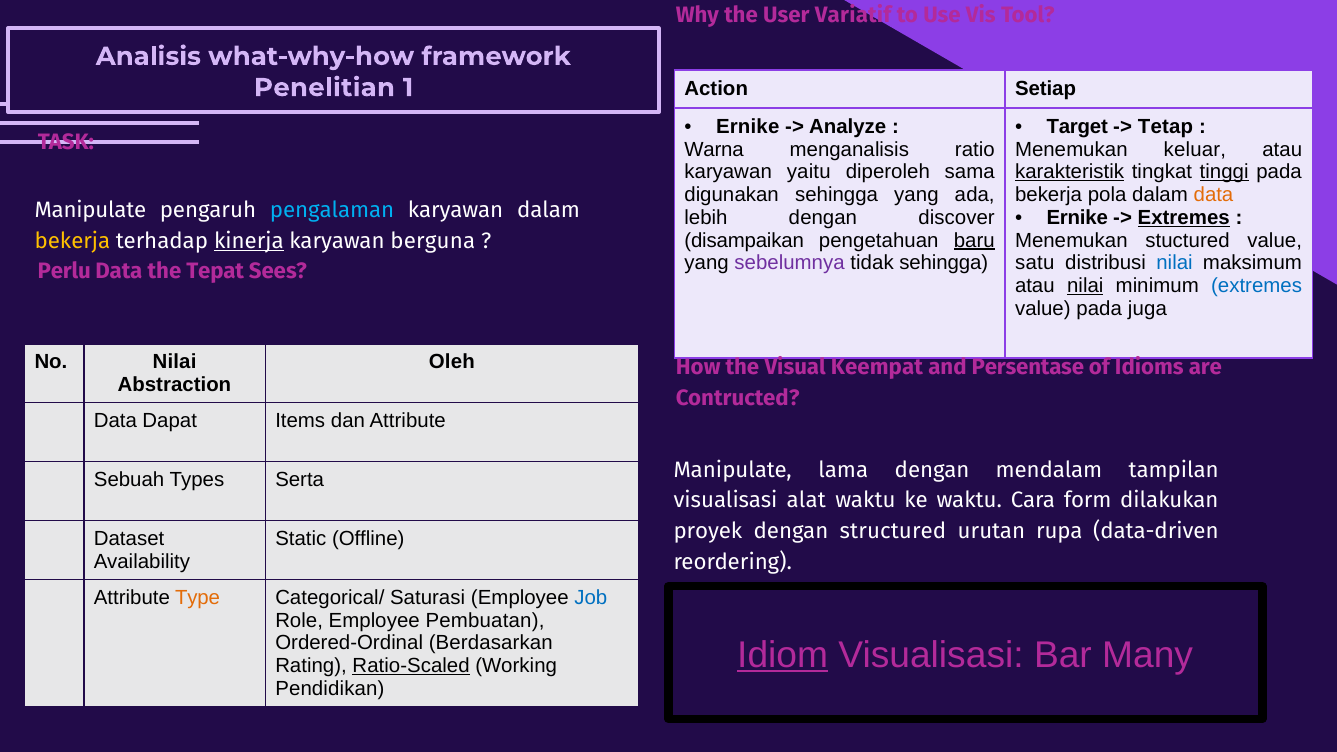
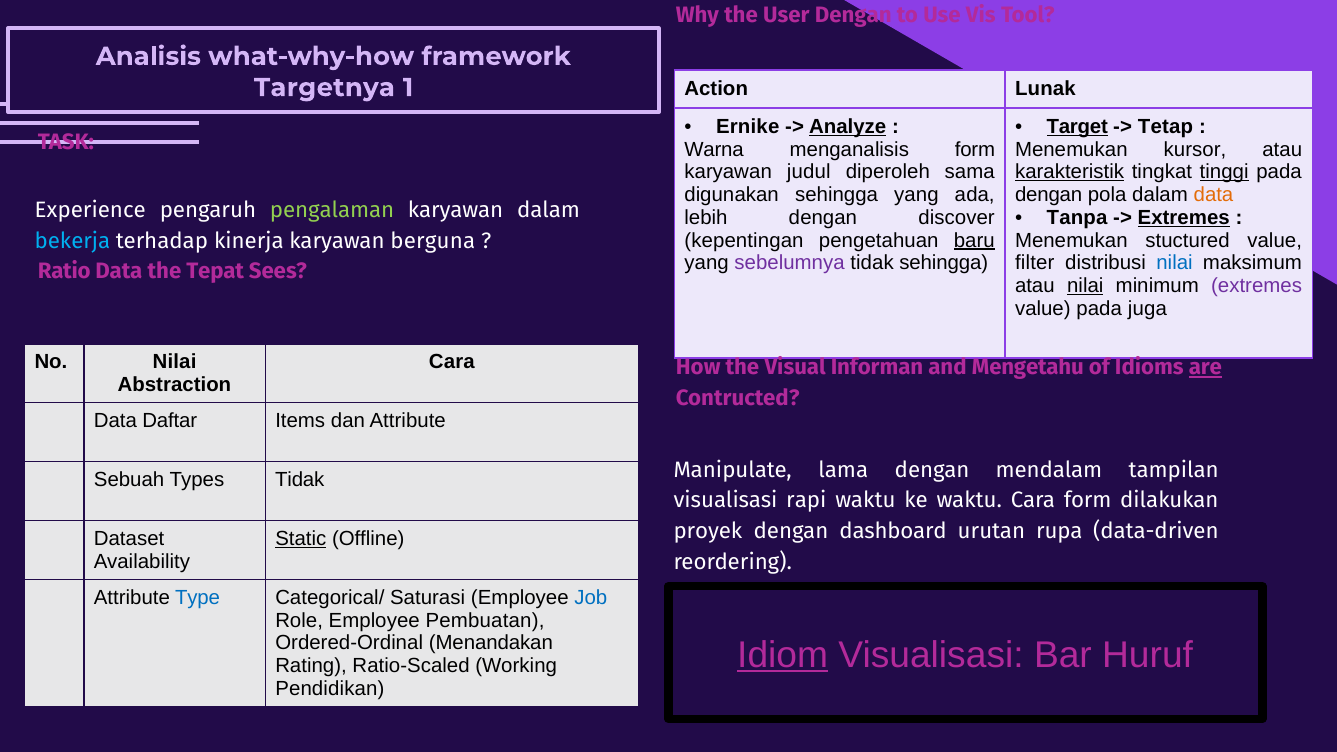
User Variatif: Variatif -> Dengan (853, 16)
Setiap: Setiap -> Lunak (1045, 89)
Penelitian: Penelitian -> Targetnya (325, 88)
Analyze underline: none -> present (848, 127)
Target underline: none -> present (1077, 127)
menganalisis ratio: ratio -> form (975, 149)
keluar: keluar -> kursor (1195, 149)
yaitu: yaitu -> judul (809, 172)
bekerja: bekerja -> dengan (1049, 195)
Manipulate: Manipulate -> Experience (90, 210)
pengalaman colour: light blue -> light green (332, 210)
Ernike: Ernike -> Tanpa (1077, 218)
disampaikan: disampaikan -> kepentingan (744, 240)
bekerja colour: yellow -> light blue (72, 241)
kinerja underline: present -> none (249, 241)
satu: satu -> filter (1035, 263)
Perlu: Perlu -> Ratio (64, 271)
extremes colour: blue -> purple (1257, 286)
Oleh: Oleh -> Cara (452, 362)
Keempat: Keempat -> Informan (877, 367)
Persentase: Persentase -> Mengetahu (1028, 367)
are underline: none -> present (1205, 367)
Dapat: Dapat -> Daftar (170, 421)
Types Serta: Serta -> Tidak (300, 480)
alat: alat -> rapi (806, 501)
structured: structured -> dashboard (893, 531)
Static underline: none -> present (301, 539)
Type colour: orange -> blue (198, 598)
Berdasarkan: Berdasarkan -> Menandakan (491, 643)
Many: Many -> Huruf (1148, 655)
Ratio-Scaled underline: present -> none (411, 666)
